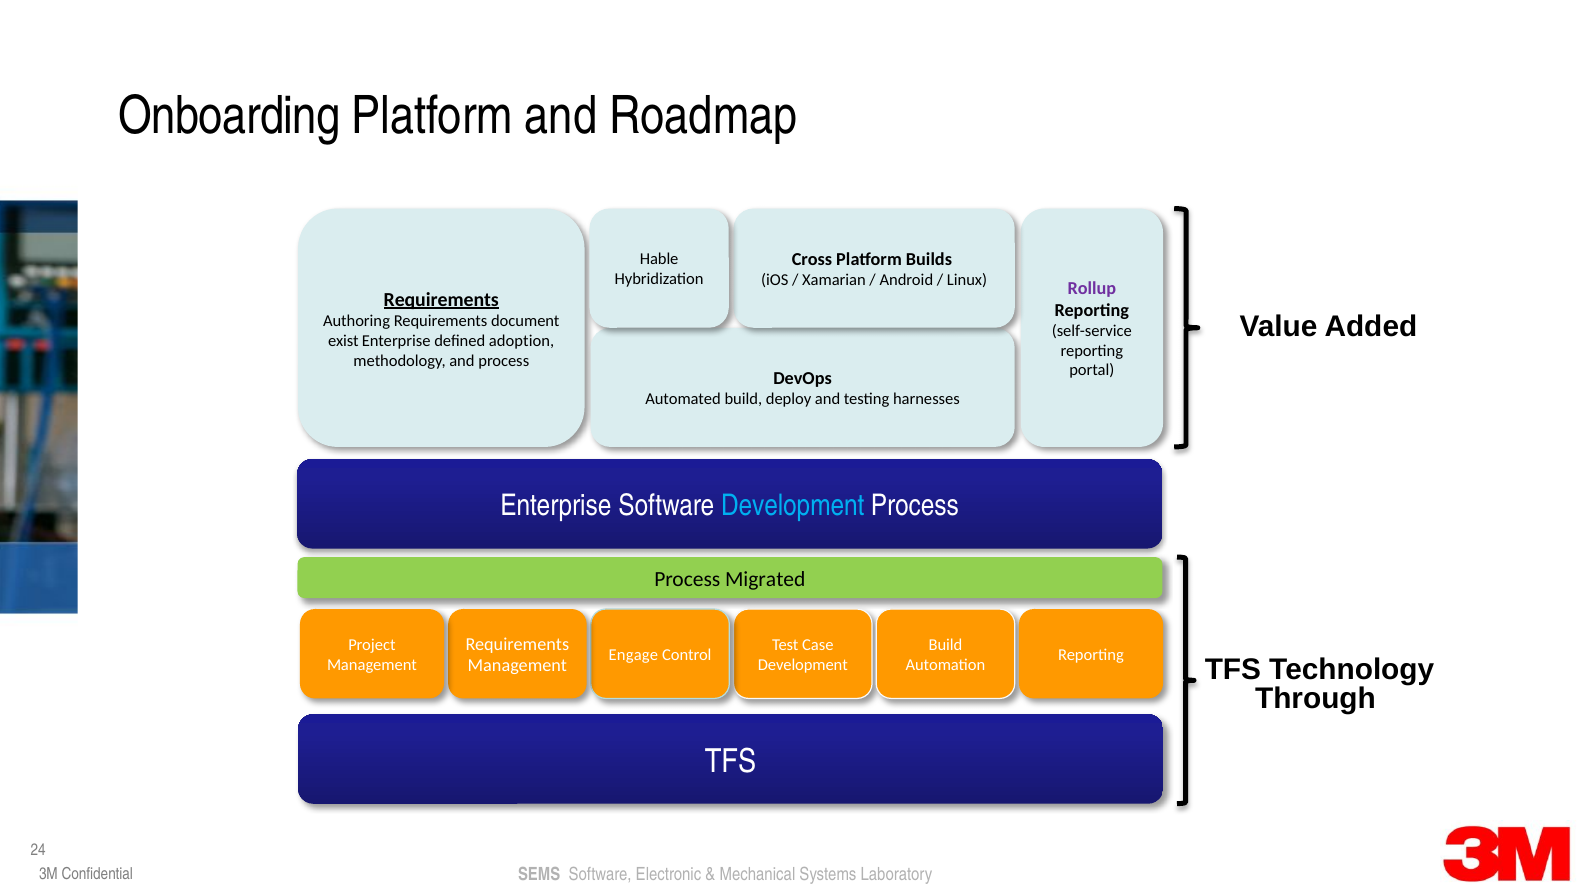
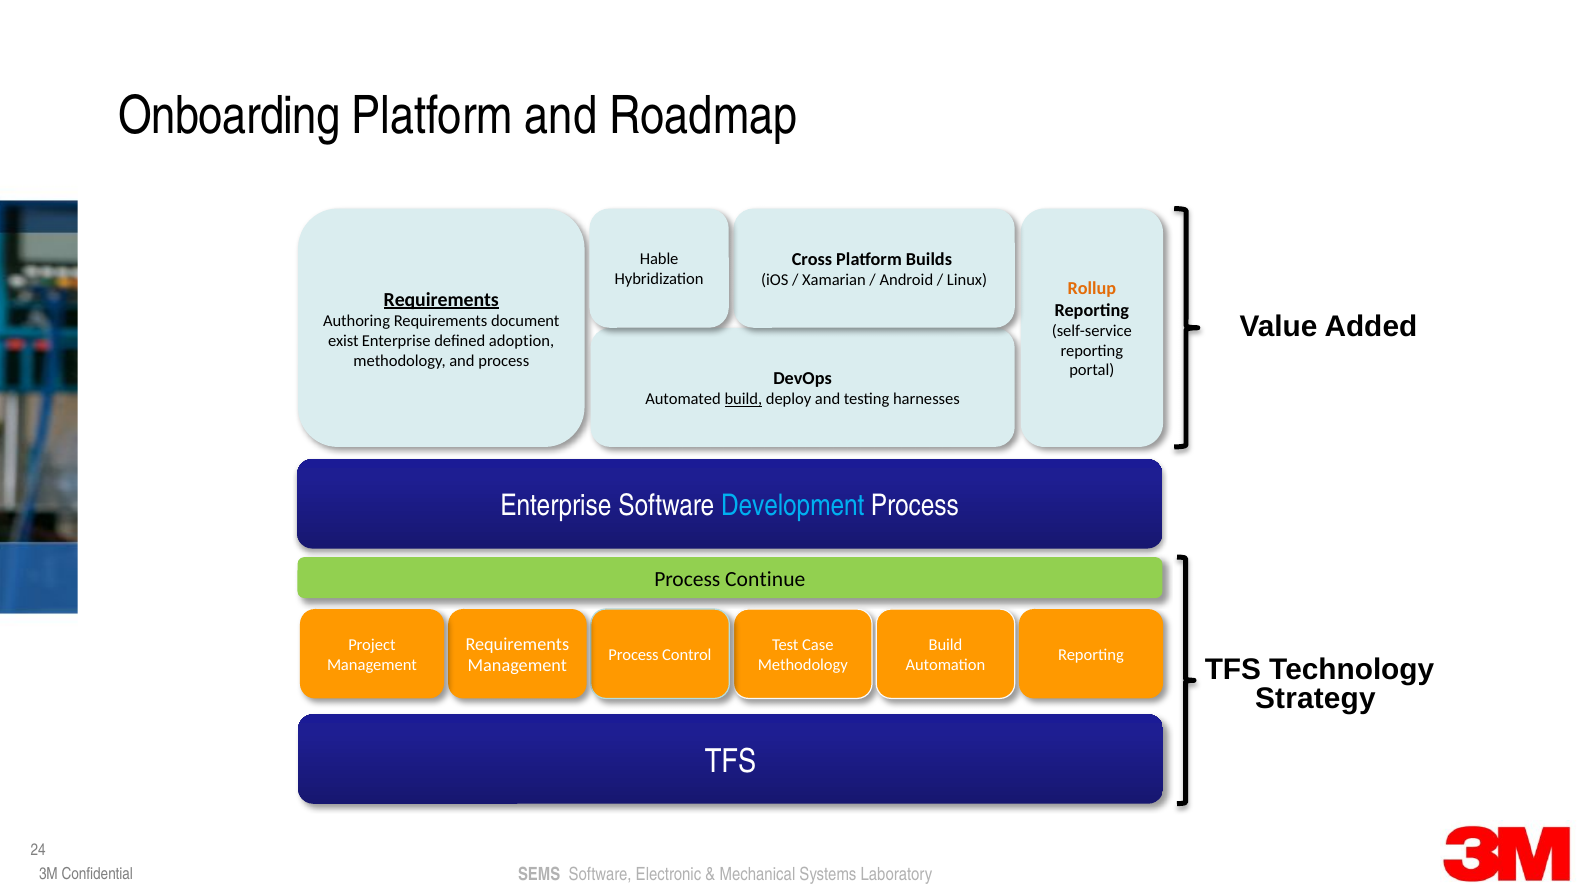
Rollup colour: purple -> orange (1092, 289)
build underline: none -> present (743, 400)
Migrated: Migrated -> Continue (765, 580)
Engage: Engage -> Process (634, 655)
Development: Development -> Methodology (803, 665)
Through: Through -> Strategy (1315, 699)
